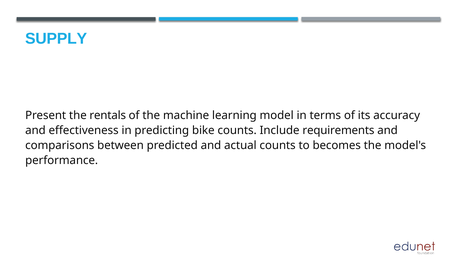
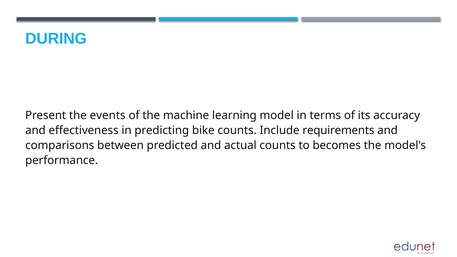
SUPPLY: SUPPLY -> DURING (56, 39)
rentals: rentals -> events (108, 115)
